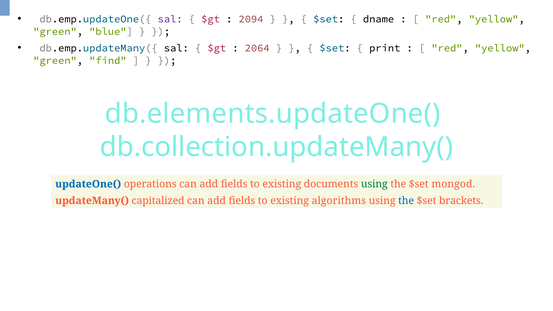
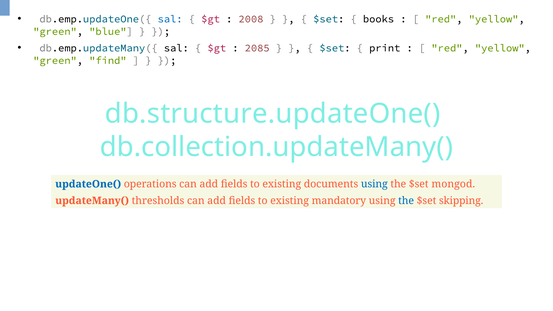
sal colour: purple -> blue (170, 19)
2094: 2094 -> 2008 (251, 19)
dname: dname -> books (378, 19)
2064: 2064 -> 2085 (257, 48)
db.elements.updateOne(: db.elements.updateOne( -> db.structure.updateOne( (273, 114)
using colour: green -> blue (374, 184)
capitalized: capitalized -> thresholds (158, 201)
algorithms: algorithms -> mandatory (339, 201)
brackets: brackets -> skipping (461, 201)
